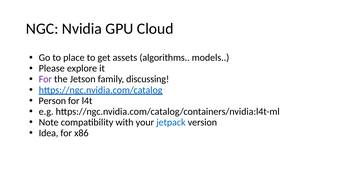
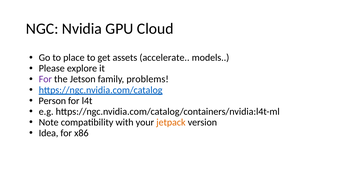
algorithms: algorithms -> accelerate (164, 58)
discussing: discussing -> problems (148, 79)
jetpack colour: blue -> orange (171, 122)
